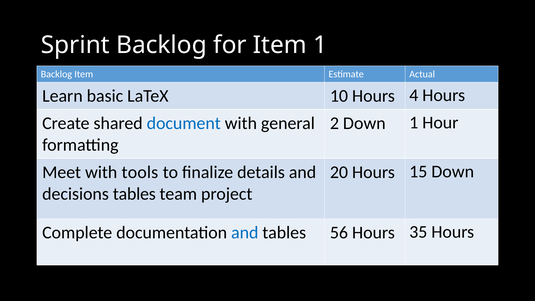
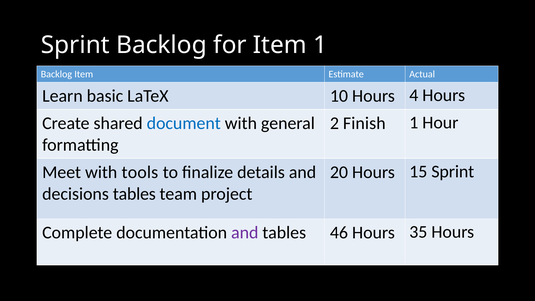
2 Down: Down -> Finish (364, 123)
15 Down: Down -> Sprint (453, 171)
and colour: blue -> purple (245, 233)
56: 56 -> 46 (339, 233)
